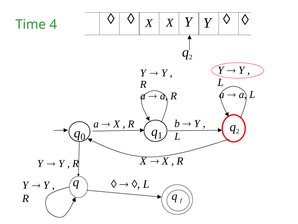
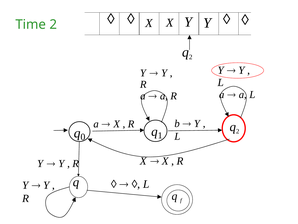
Time 4: 4 -> 2 (53, 24)
